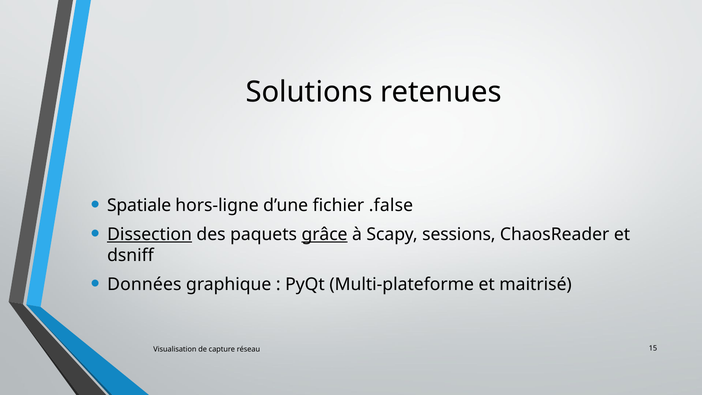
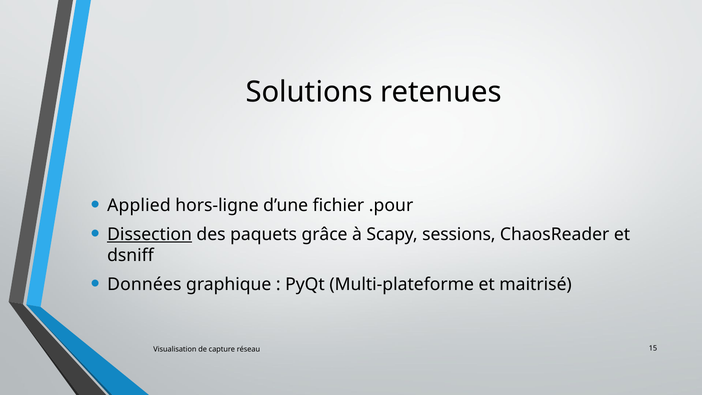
Spatiale: Spatiale -> Applied (139, 205)
.false: .false -> .pour (391, 205)
grâce underline: present -> none (325, 234)
